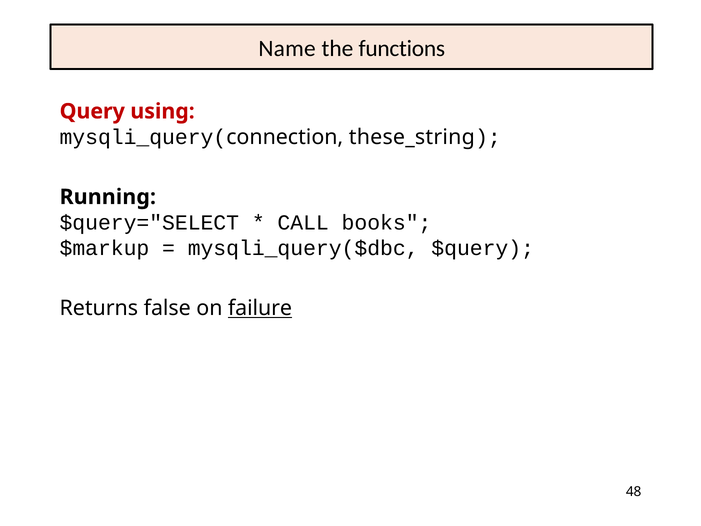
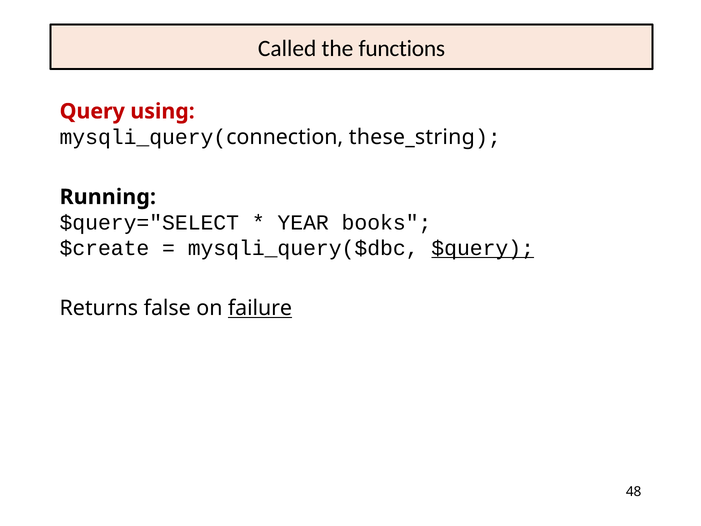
Name: Name -> Called (287, 48)
CALL: CALL -> YEAR (303, 223)
$markup: $markup -> $create (104, 248)
$query underline: none -> present (483, 248)
